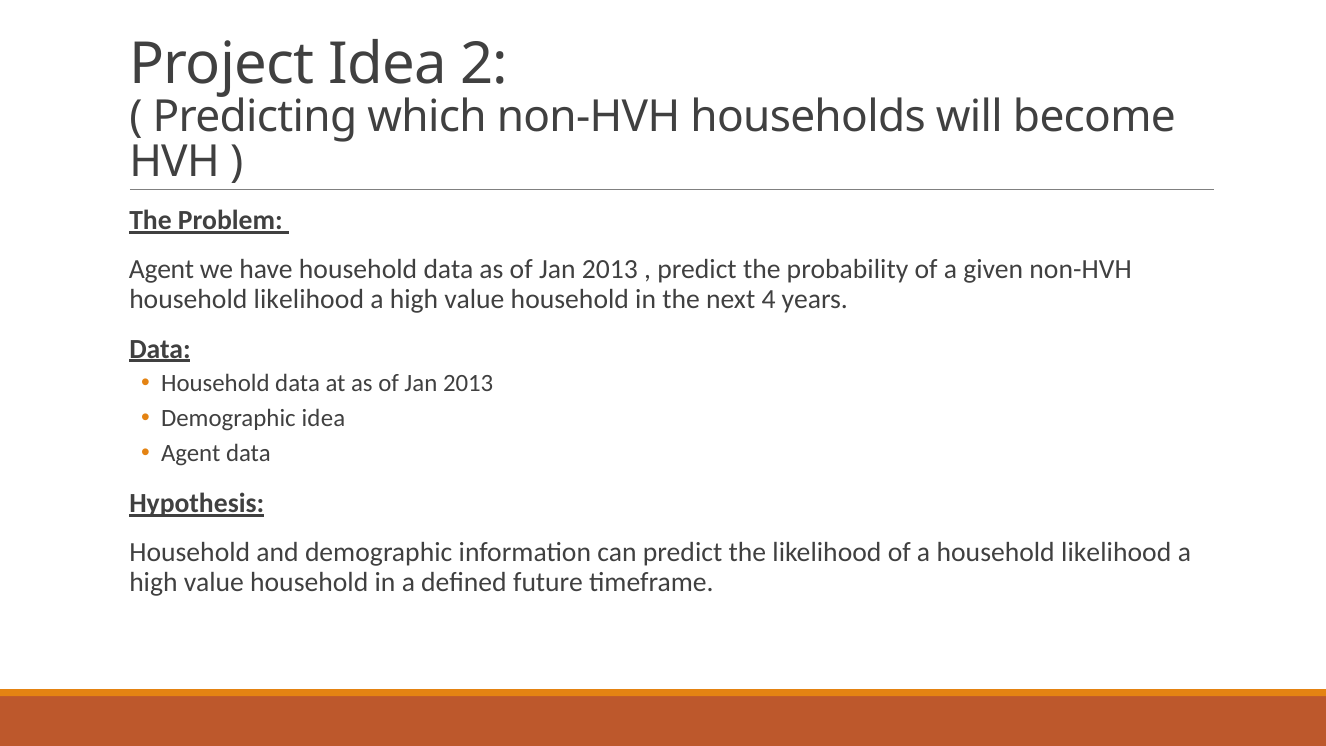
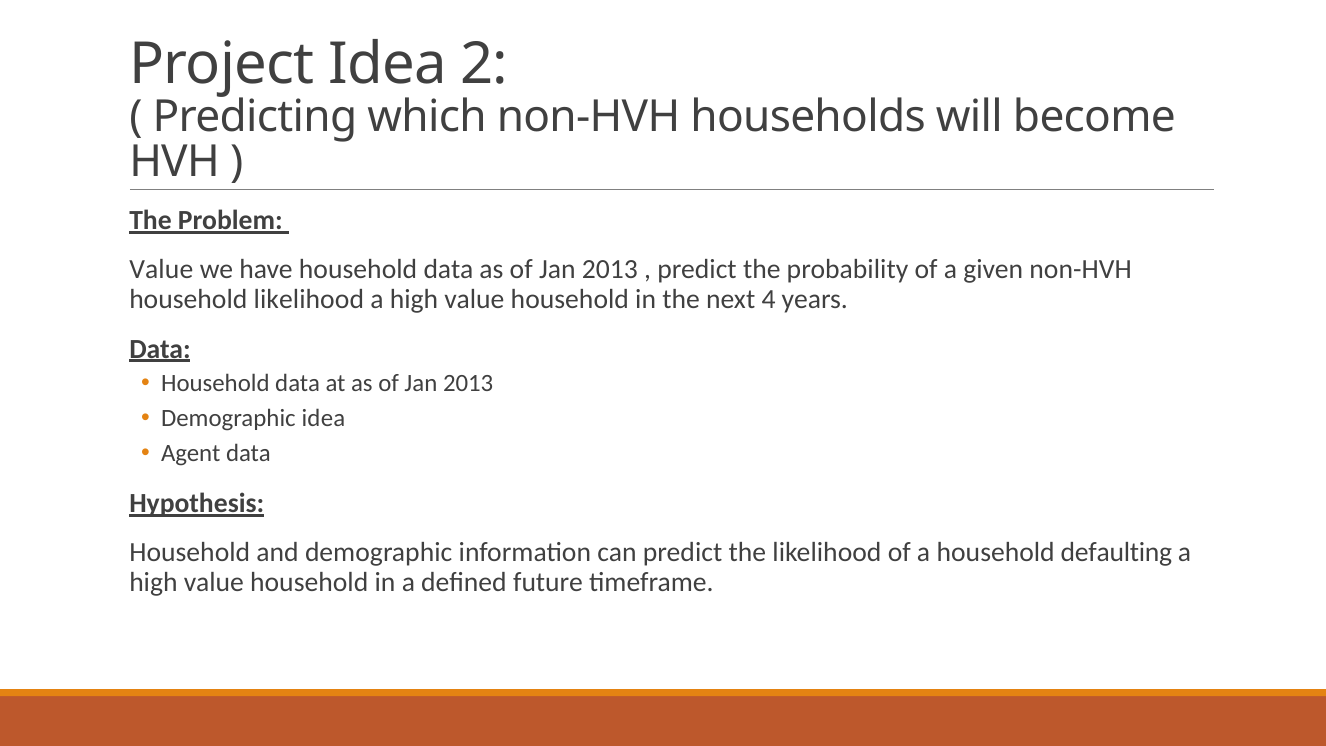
Agent: Agent -> Value (161, 270)
a household likelihood: likelihood -> defaulting (1116, 553)
